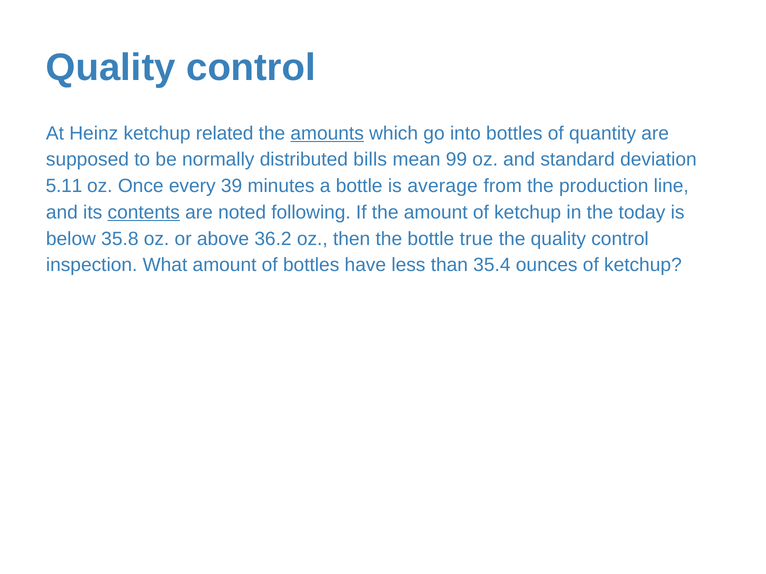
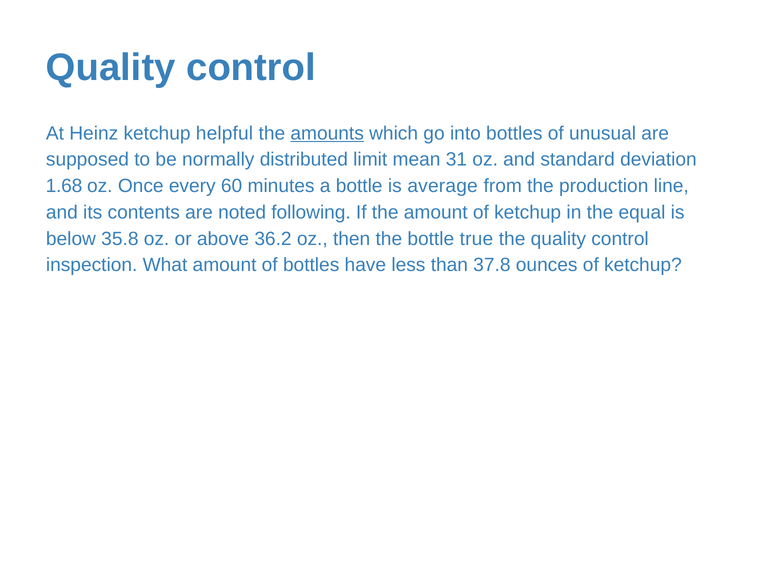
related: related -> helpful (224, 133)
quantity: quantity -> unusual (603, 133)
bills: bills -> limit (370, 160)
99: 99 -> 31 (456, 160)
5.11: 5.11 -> 1.68 (64, 186)
39: 39 -> 60 (232, 186)
contents underline: present -> none (144, 213)
today: today -> equal (642, 213)
35.4: 35.4 -> 37.8 (492, 265)
